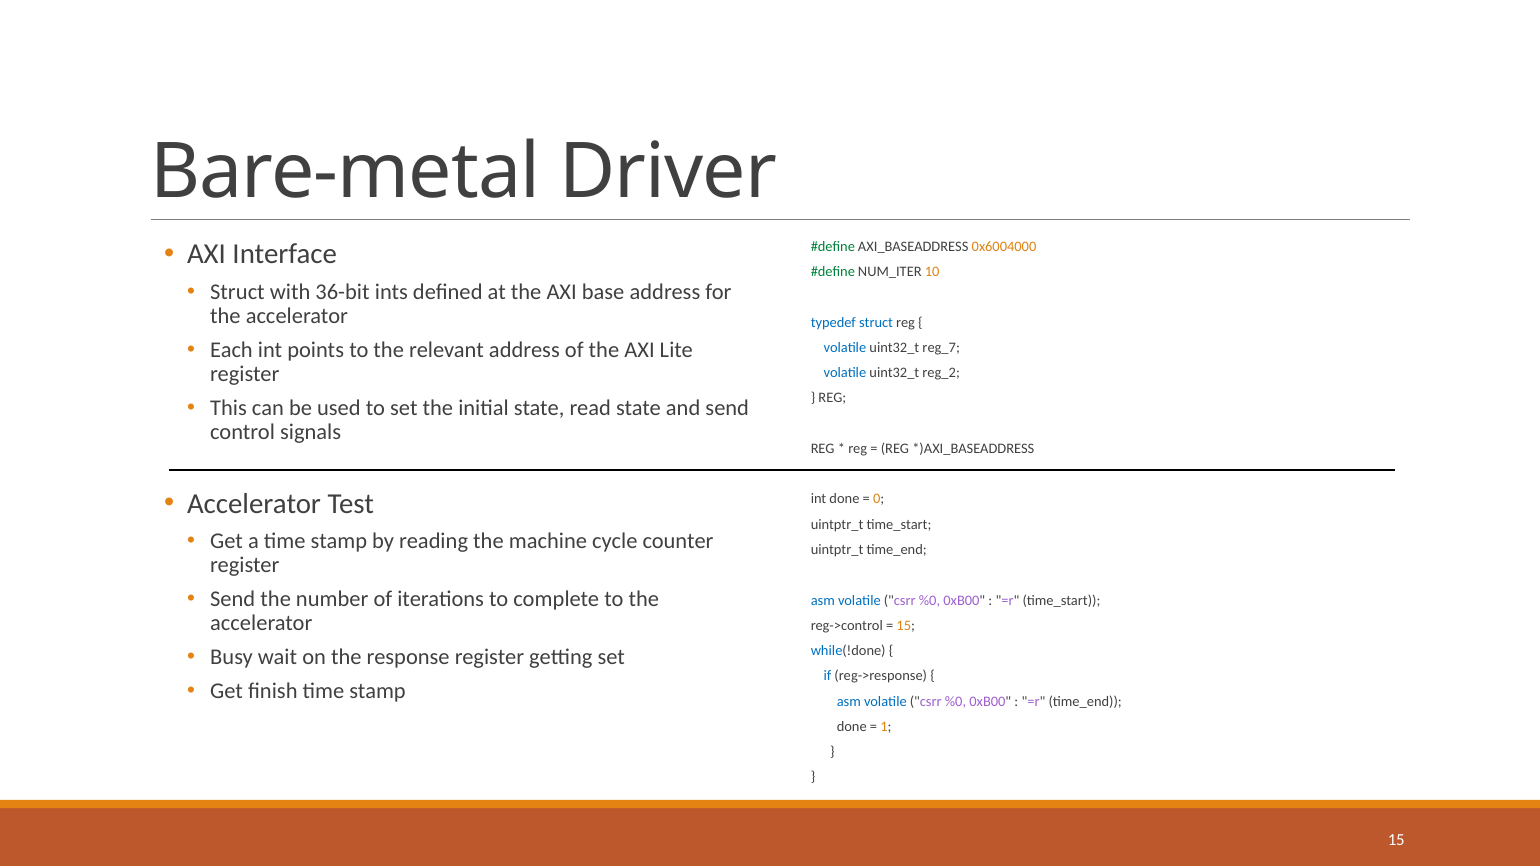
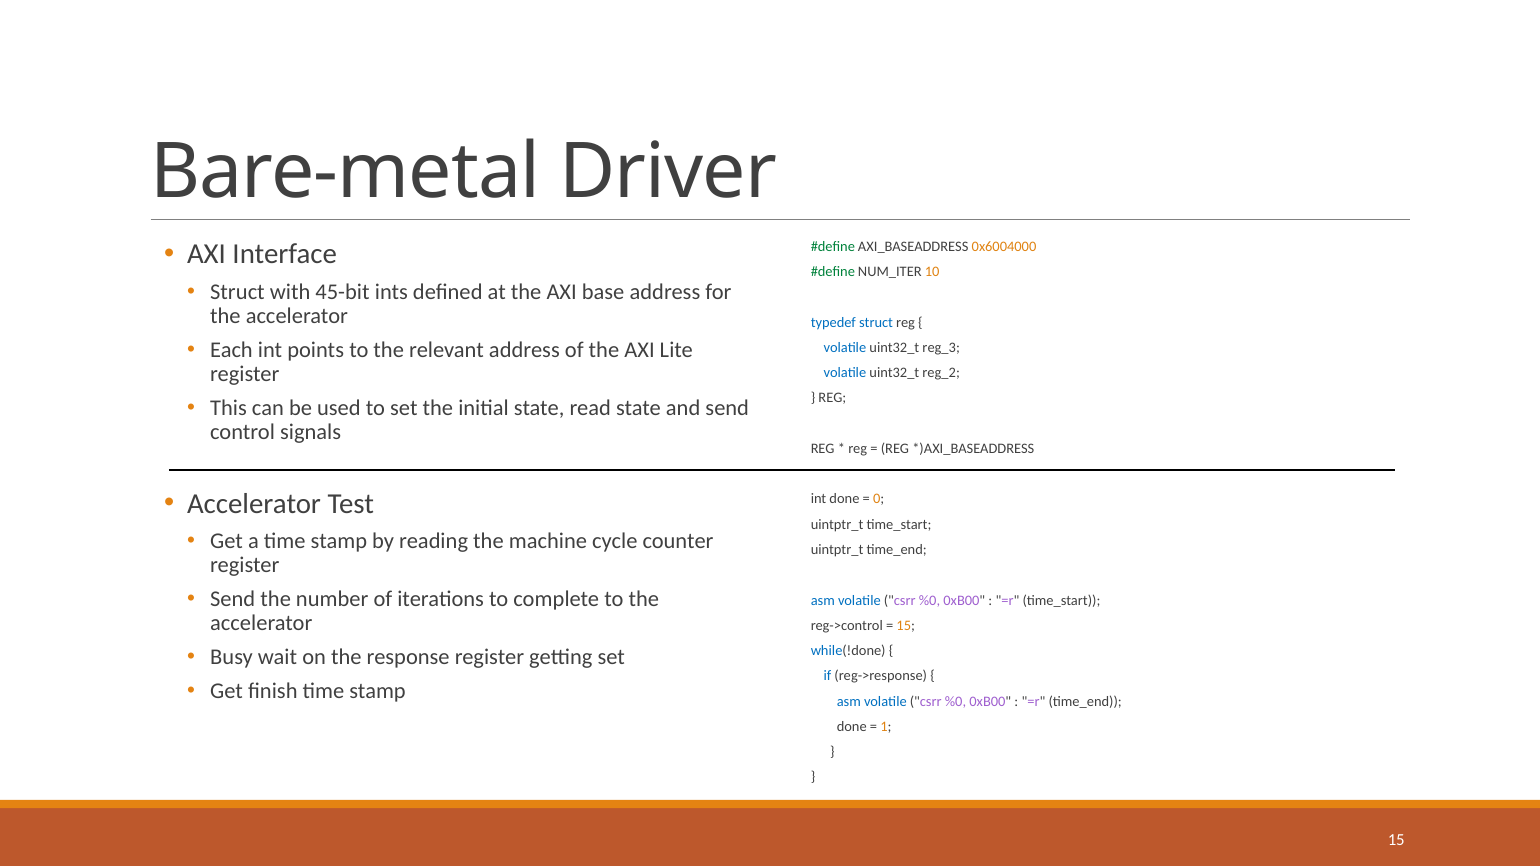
36-bit: 36-bit -> 45-bit (343, 292)
reg_7: reg_7 -> reg_3 (941, 348)
